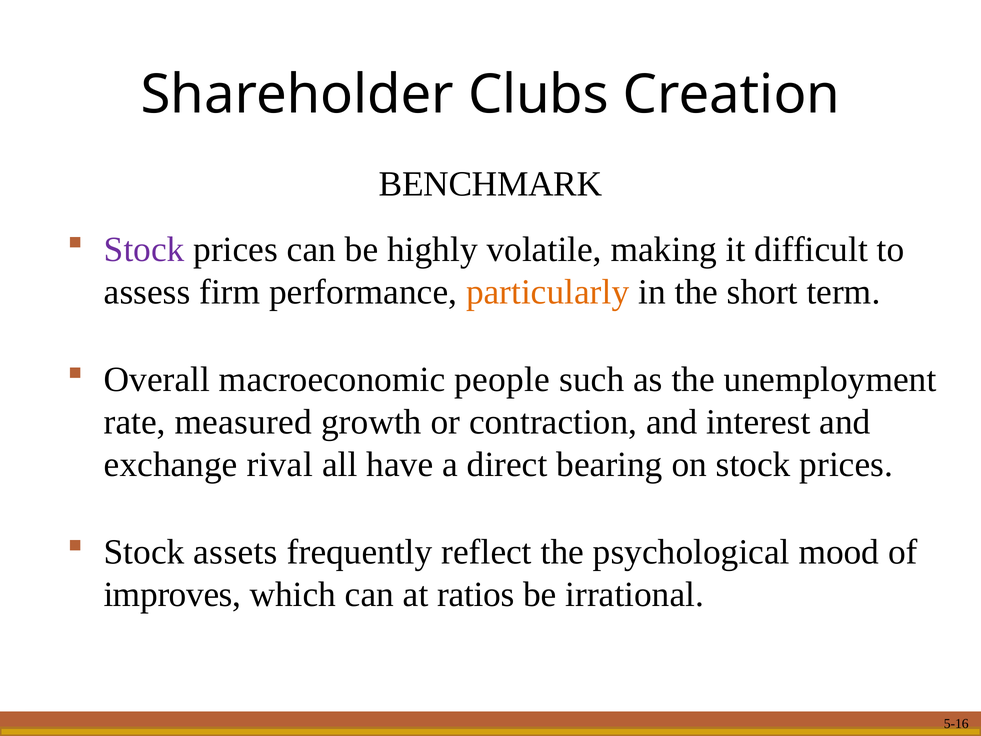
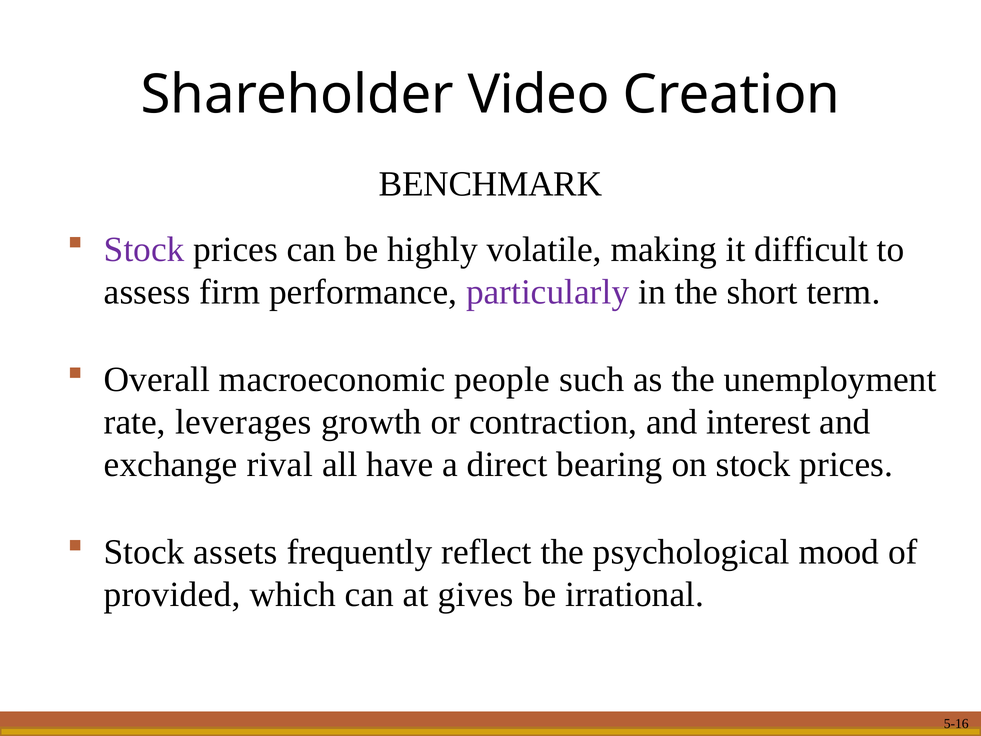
Clubs: Clubs -> Video (539, 95)
particularly colour: orange -> purple (548, 292)
measured: measured -> leverages (243, 422)
improves: improves -> provided (172, 594)
ratios: ratios -> gives (476, 594)
